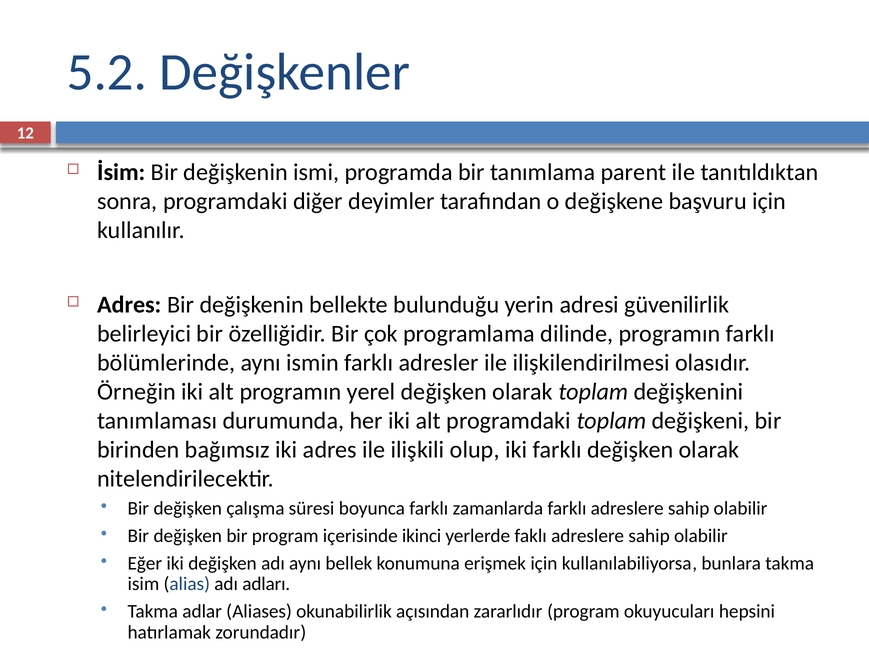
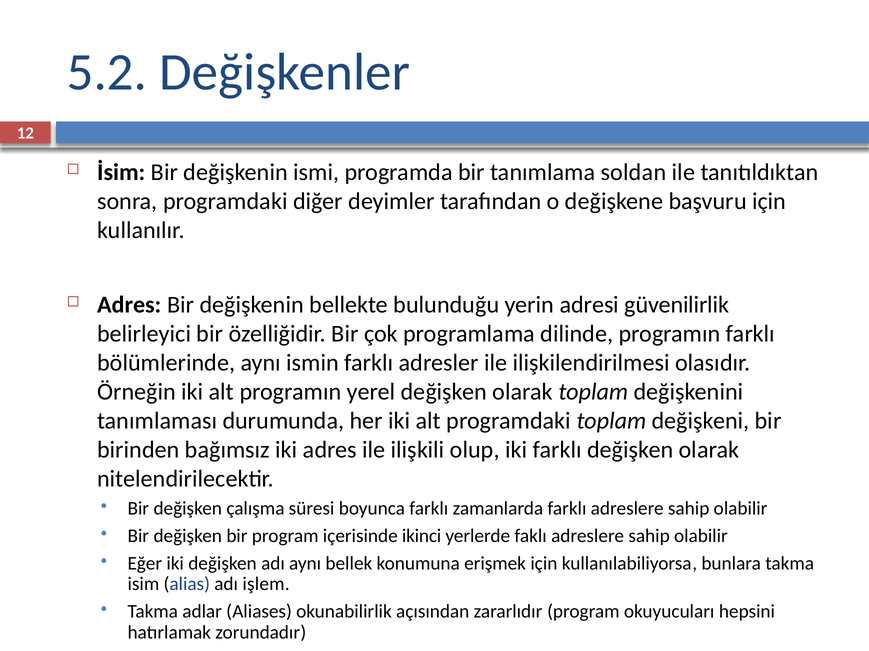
parent: parent -> soldan (633, 173)
adları: adları -> işlem (266, 585)
